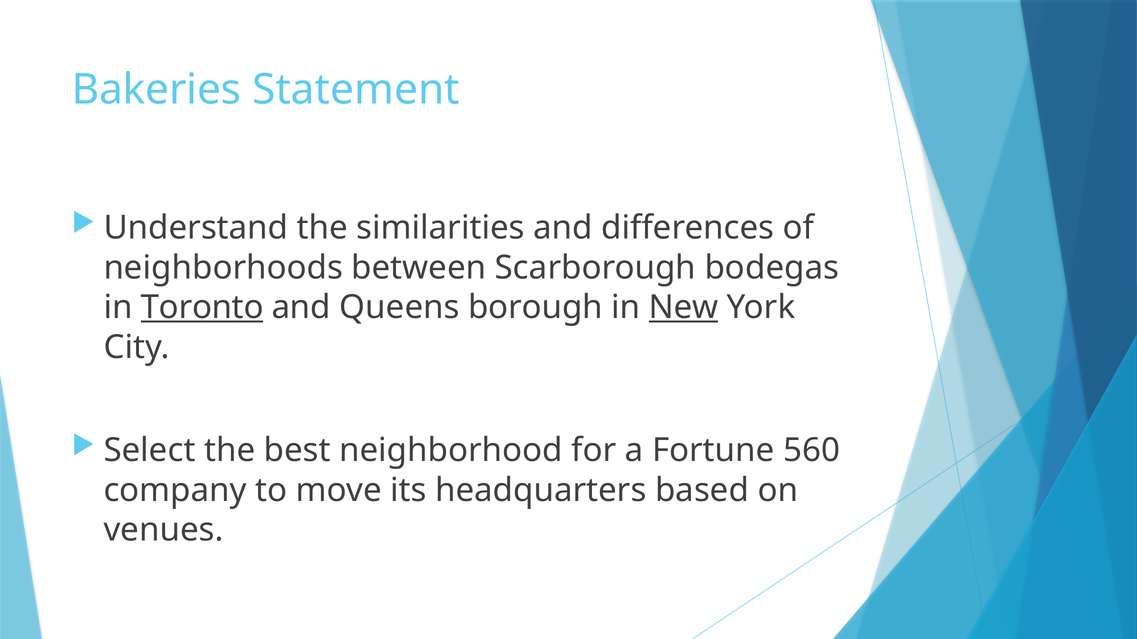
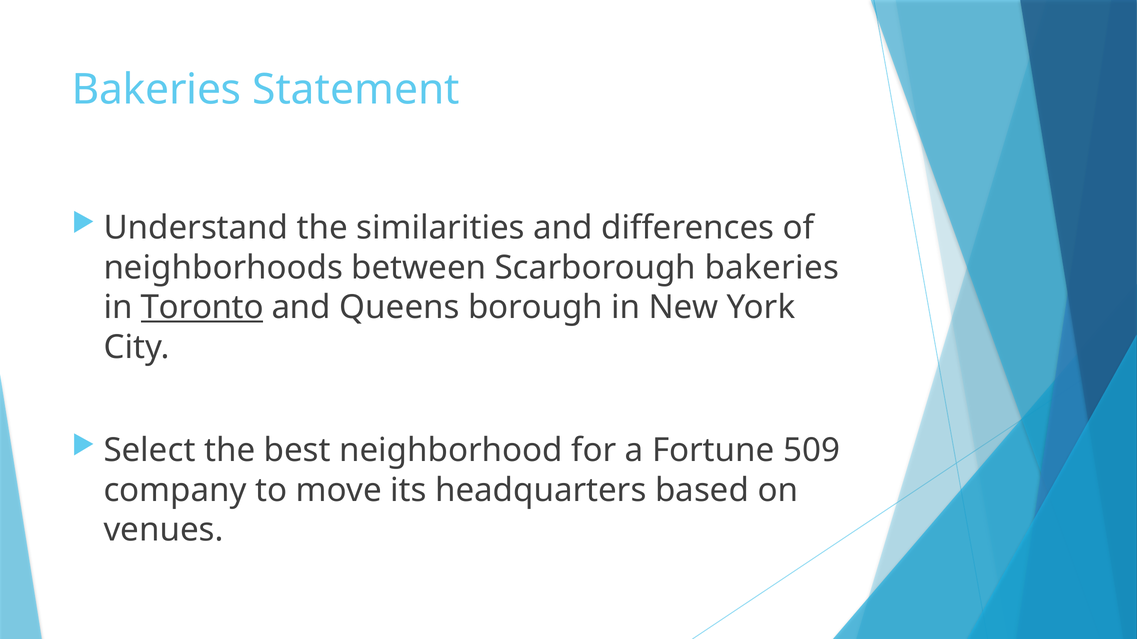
Scarborough bodegas: bodegas -> bakeries (772, 268)
New underline: present -> none (684, 308)
560: 560 -> 509 (812, 451)
